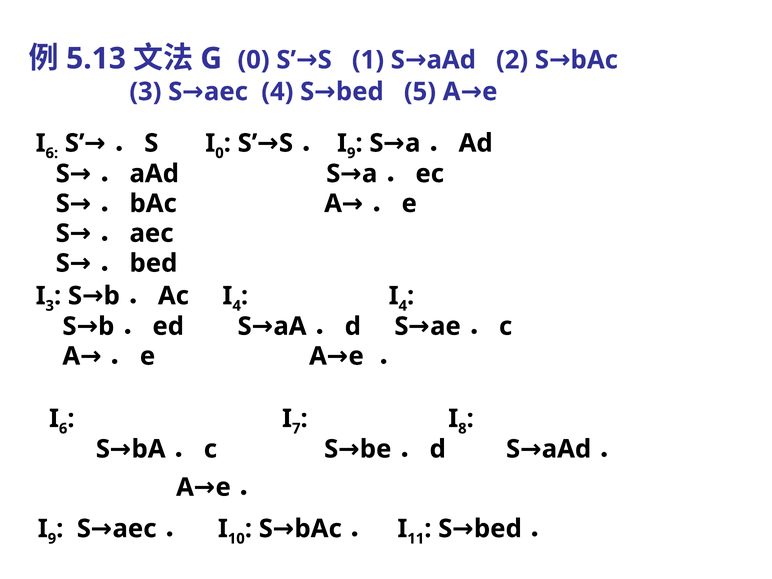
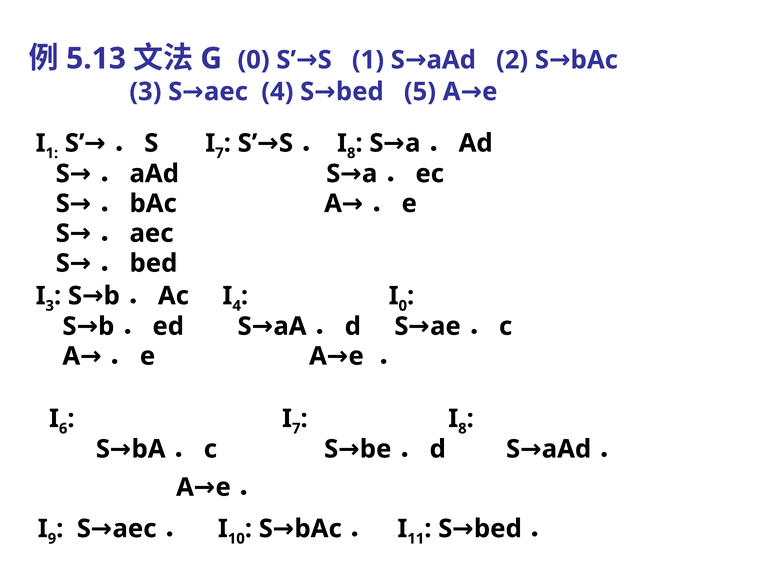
9: 9 -> 8 (351, 153)
6: 6 -> 1 (52, 153)
0: 0 -> 7 (219, 153)
4: 4 -> 0 (403, 306)
